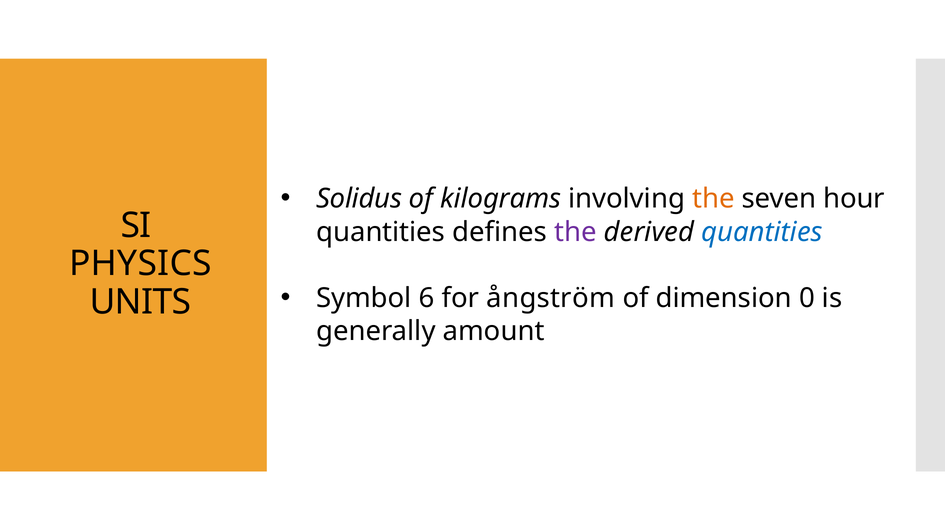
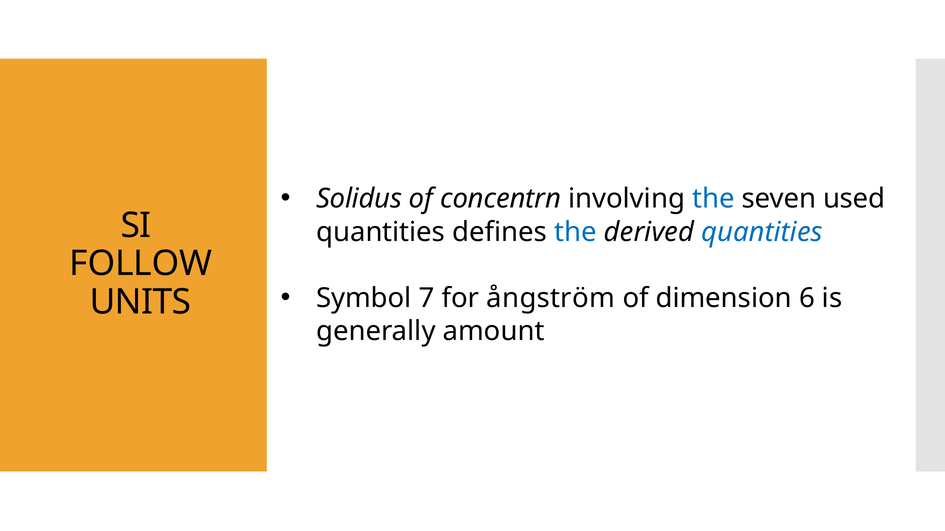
kilograms: kilograms -> concentrn (501, 199)
the colour: orange -> blue (713, 199)
hour: hour -> used (854, 199)
the colour: purple -> blue (575, 232)
PHYSICS: PHYSICS -> FOLLOW (141, 264)
6: 6 -> 7 (427, 298)
0: 0 -> 6 (807, 298)
